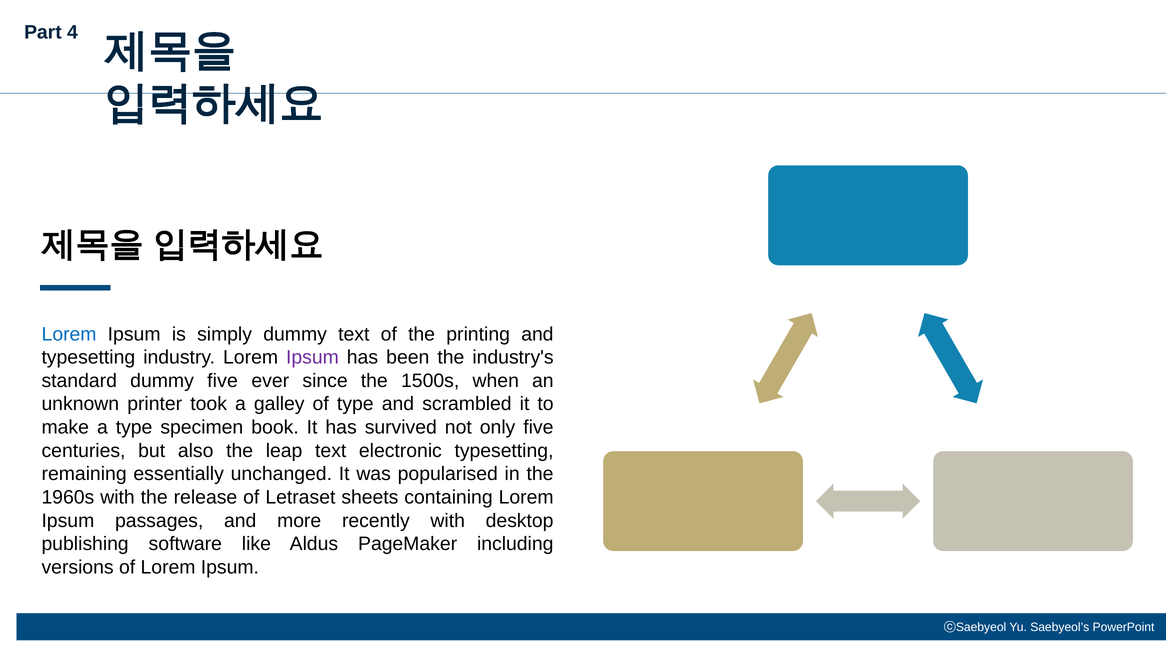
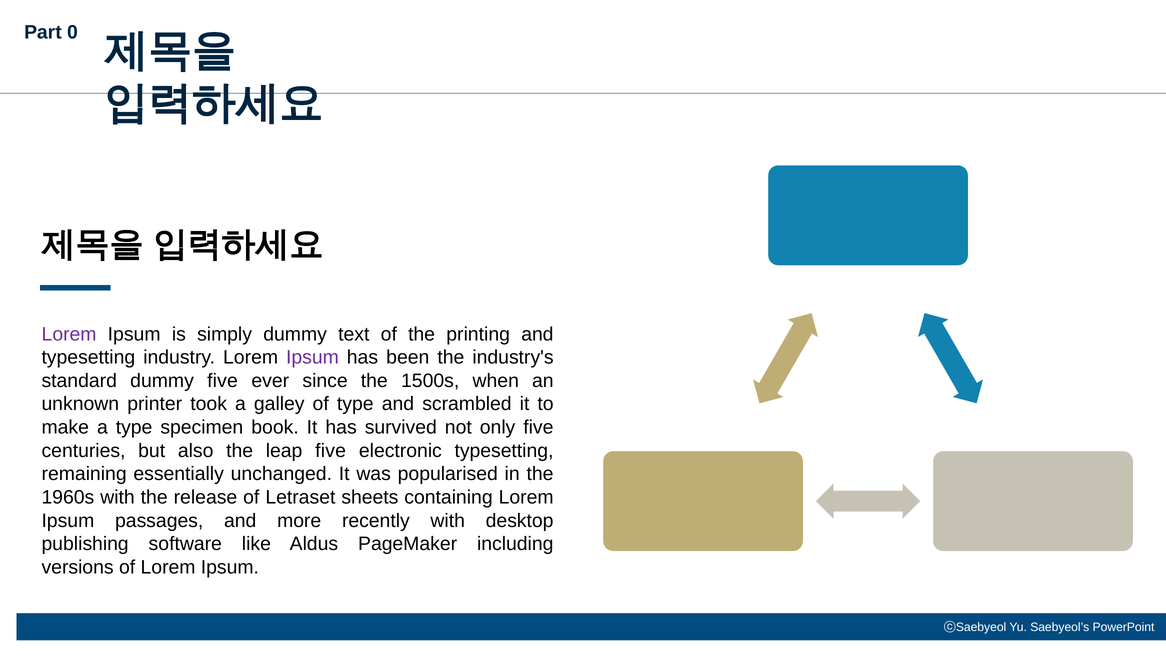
4: 4 -> 0 (72, 33)
Lorem colour: blue -> purple (69, 334)
leap text: text -> five (331, 451)
